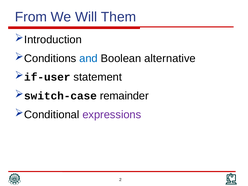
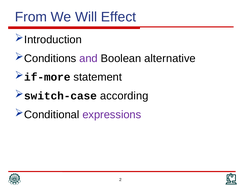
Them: Them -> Effect (119, 17)
and colour: blue -> purple (89, 58)
if-user: if-user -> if-more (47, 77)
remainder: remainder -> according (124, 96)
